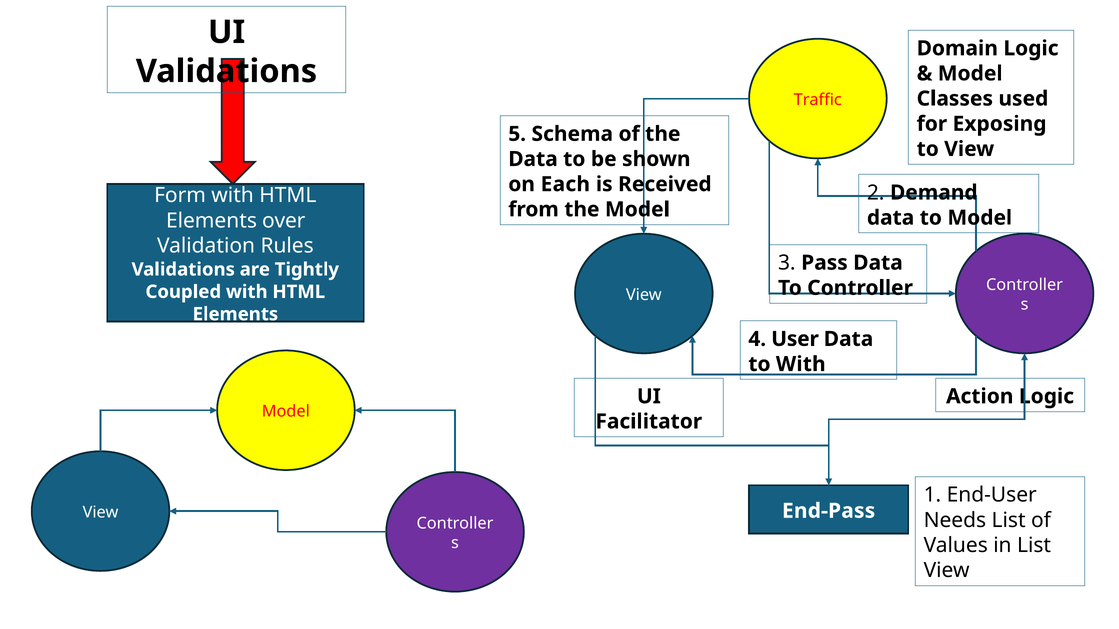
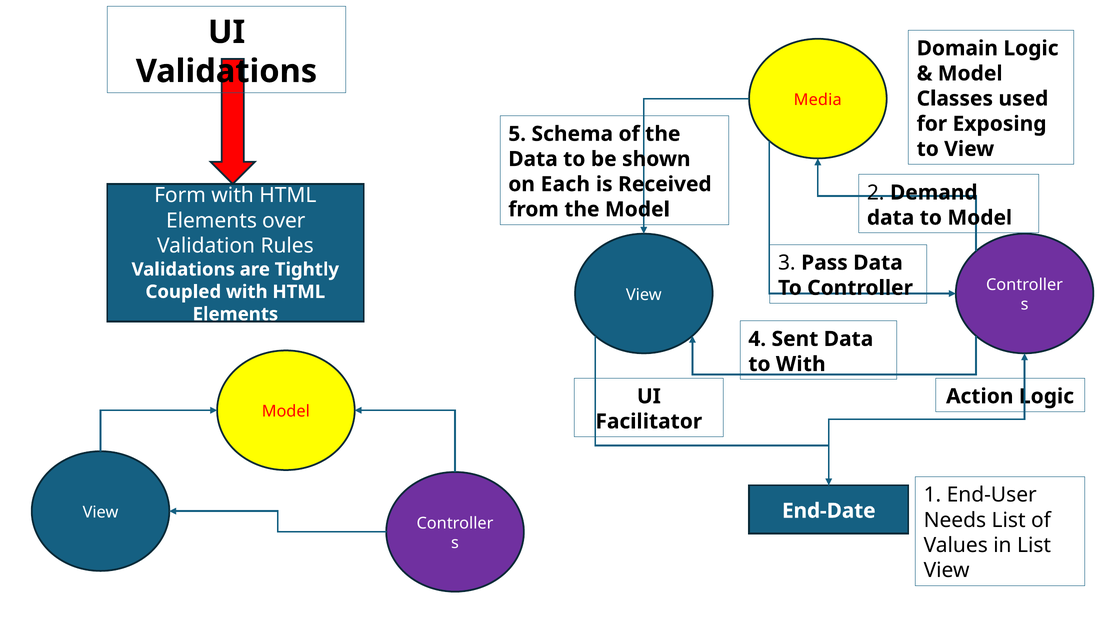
Traffic: Traffic -> Media (818, 100)
User: User -> Sent (795, 339)
End-Pass: End-Pass -> End-Date (829, 511)
